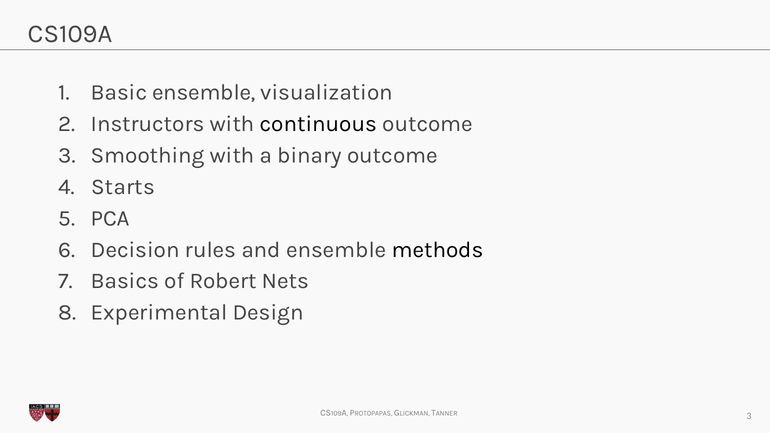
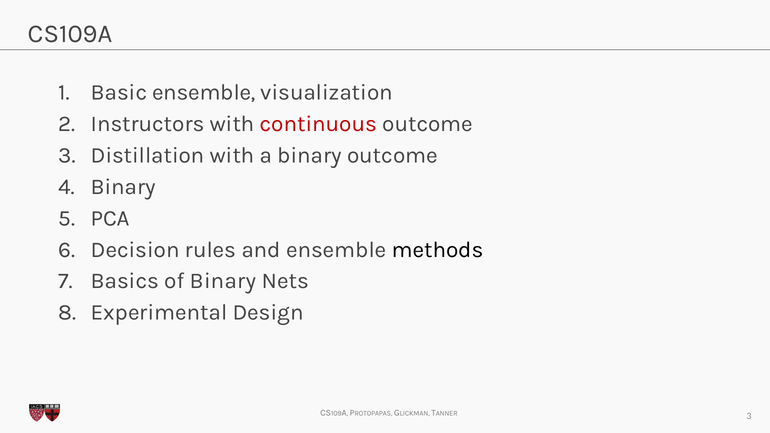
continuous colour: black -> red (318, 124)
Smoothing: Smoothing -> Distillation (148, 155)
Starts: Starts -> Binary (123, 187)
of Robert: Robert -> Binary (223, 281)
